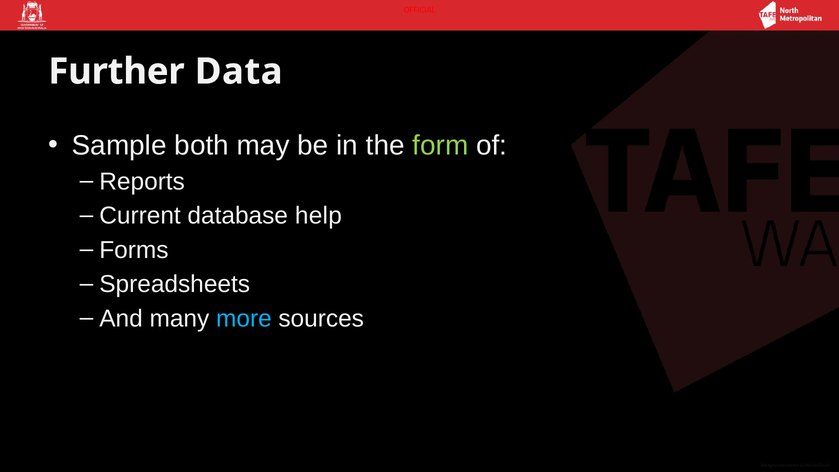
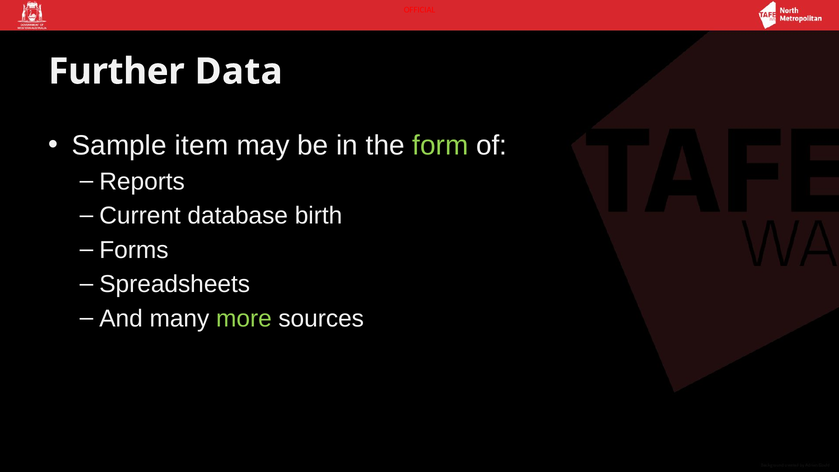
both: both -> item (202, 145)
help: help -> birth (319, 216)
more colour: light blue -> light green (244, 319)
